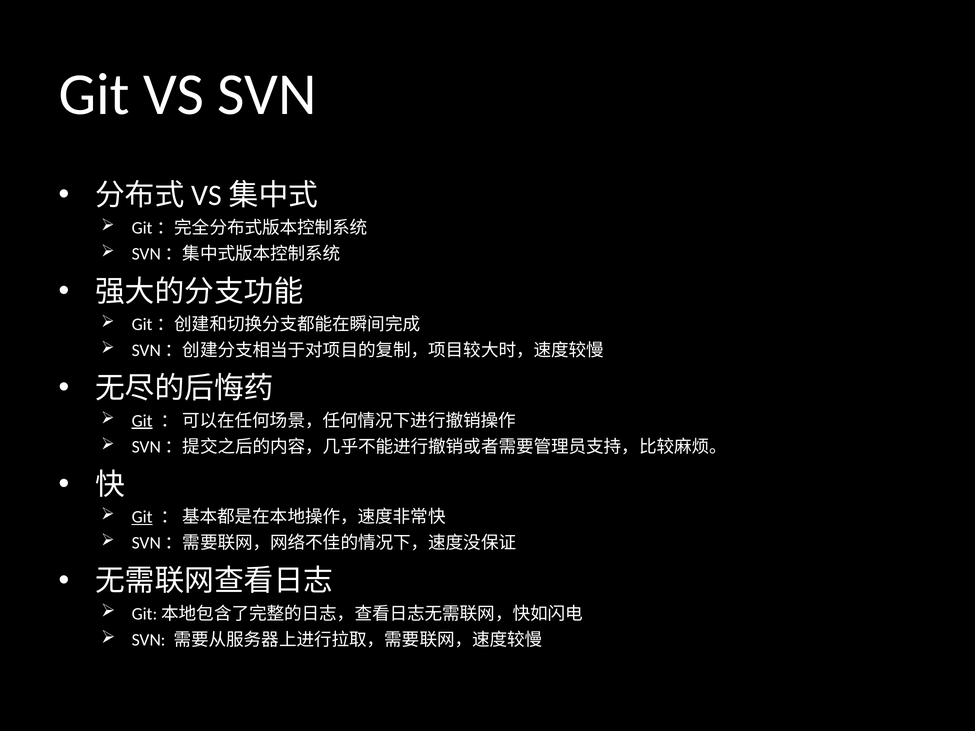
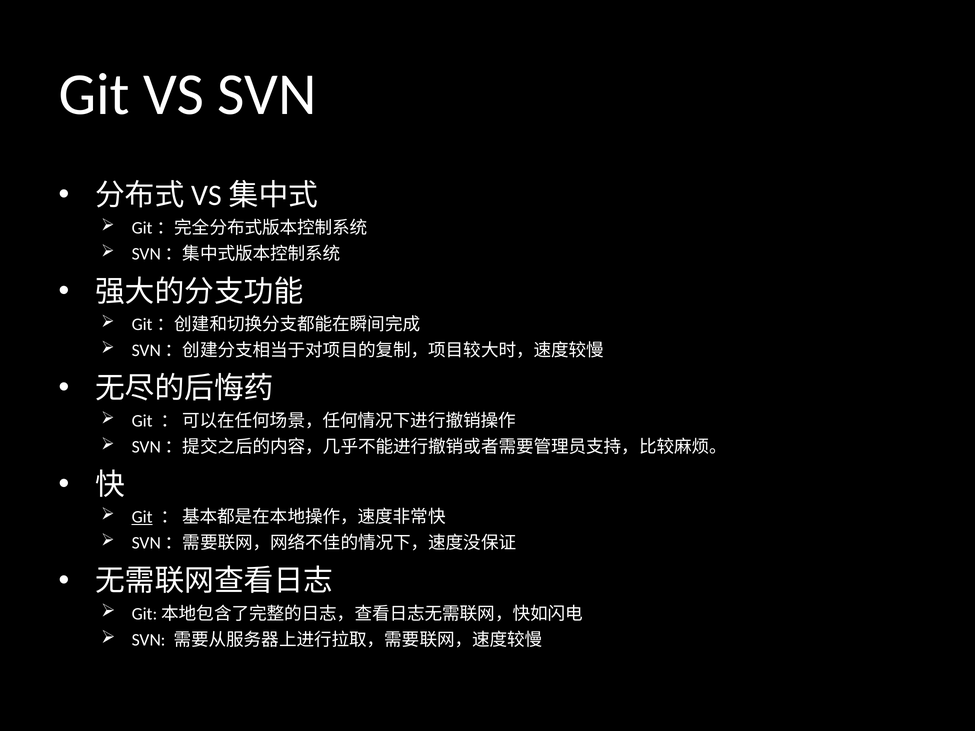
Git underline: present -> none (142, 421)
